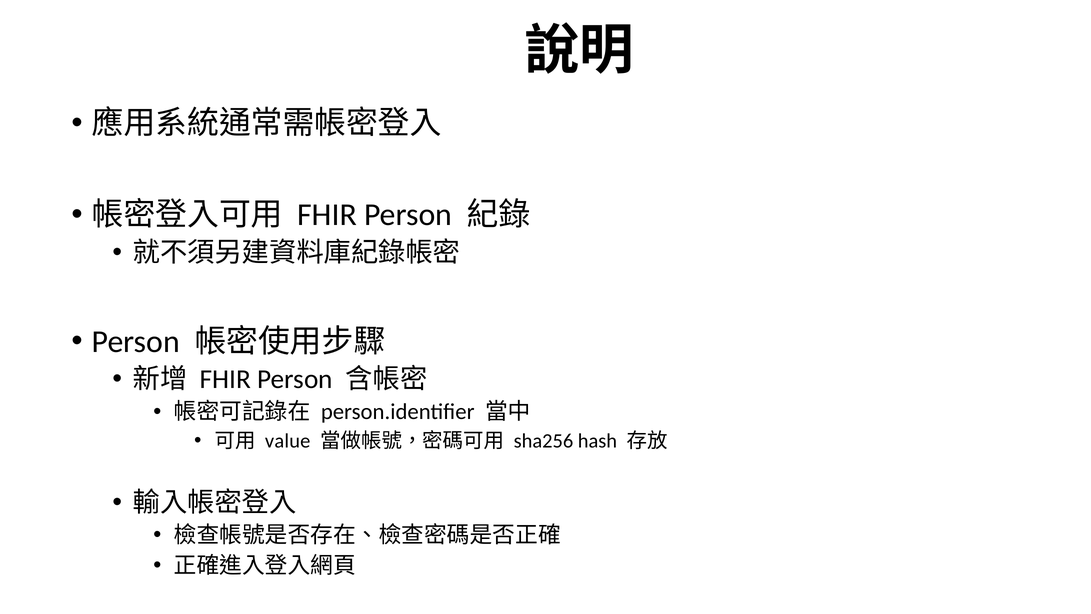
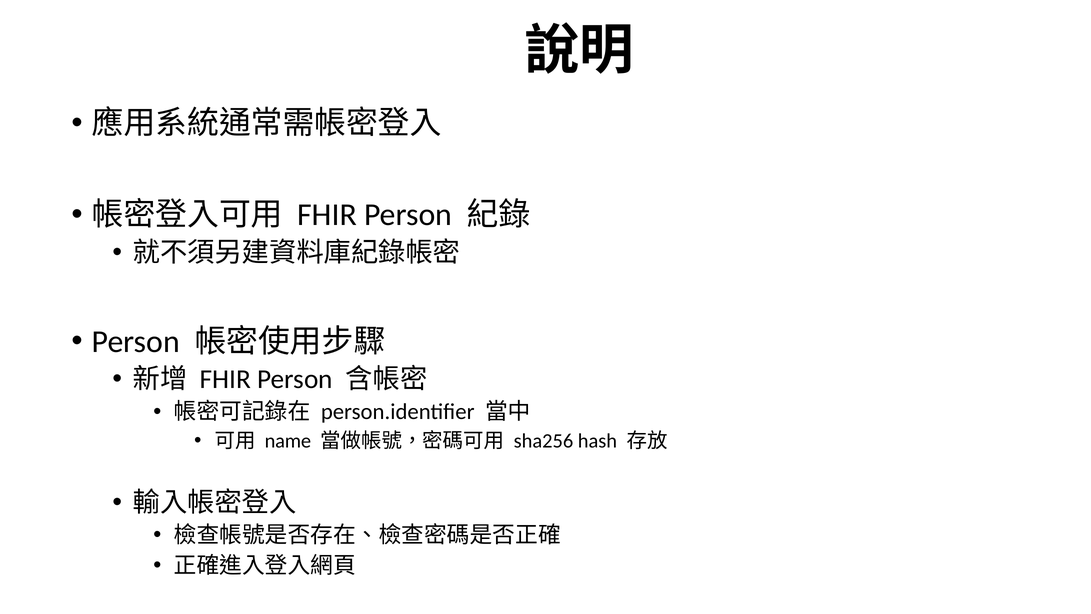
value: value -> name (288, 441)
